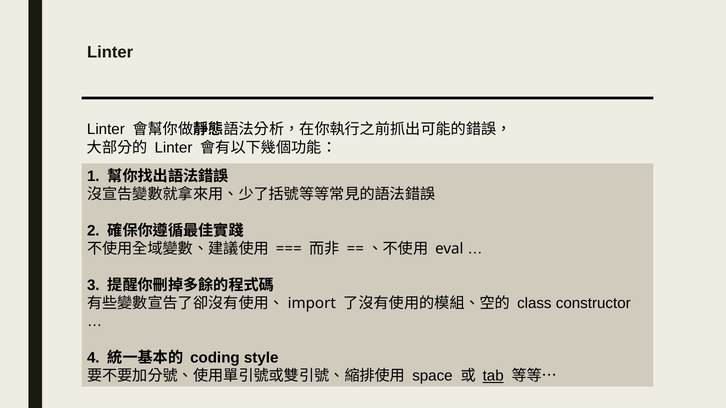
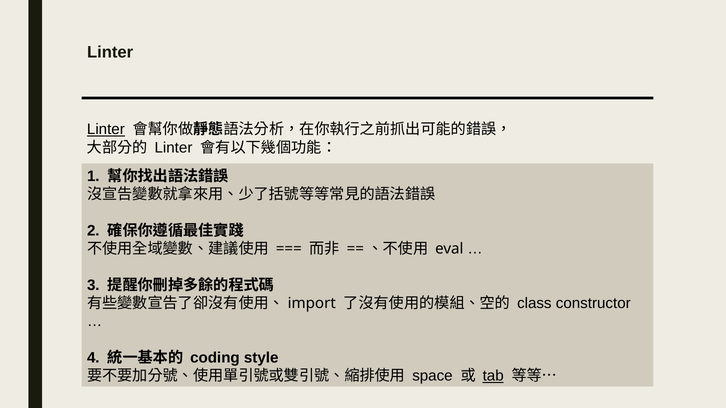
Linter underline: none -> present (106, 130)
